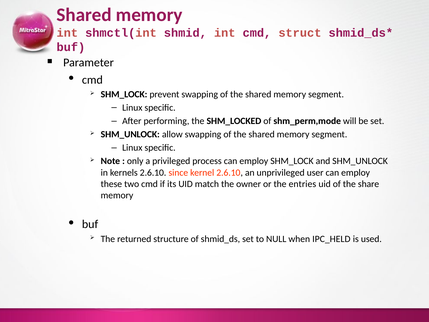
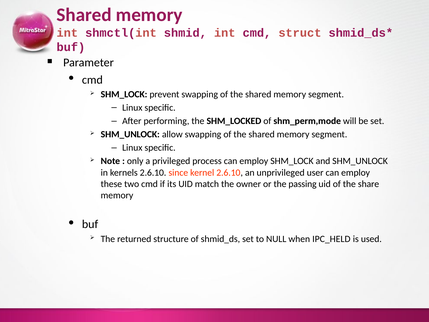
entries: entries -> passing (303, 184)
